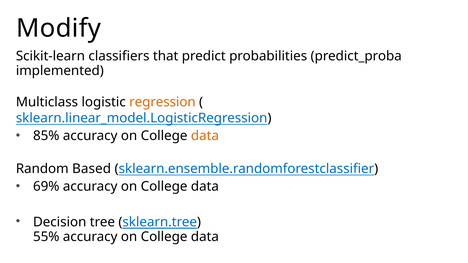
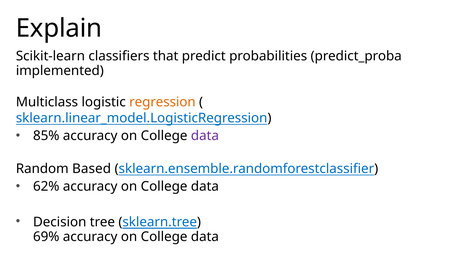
Modify: Modify -> Explain (59, 28)
data colour: orange -> purple (205, 136)
69%: 69% -> 62% (46, 186)
55%: 55% -> 69% (46, 237)
